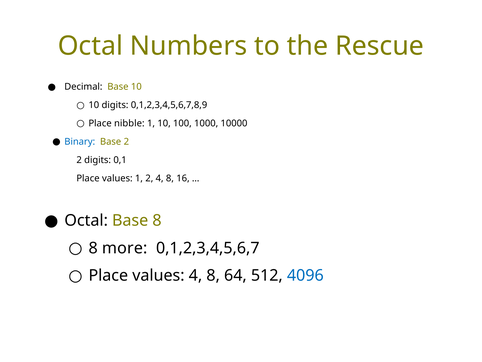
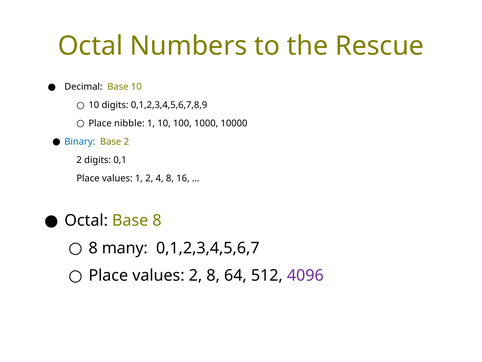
more: more -> many (125, 248)
values 4: 4 -> 2 (195, 275)
4096 colour: blue -> purple (305, 275)
